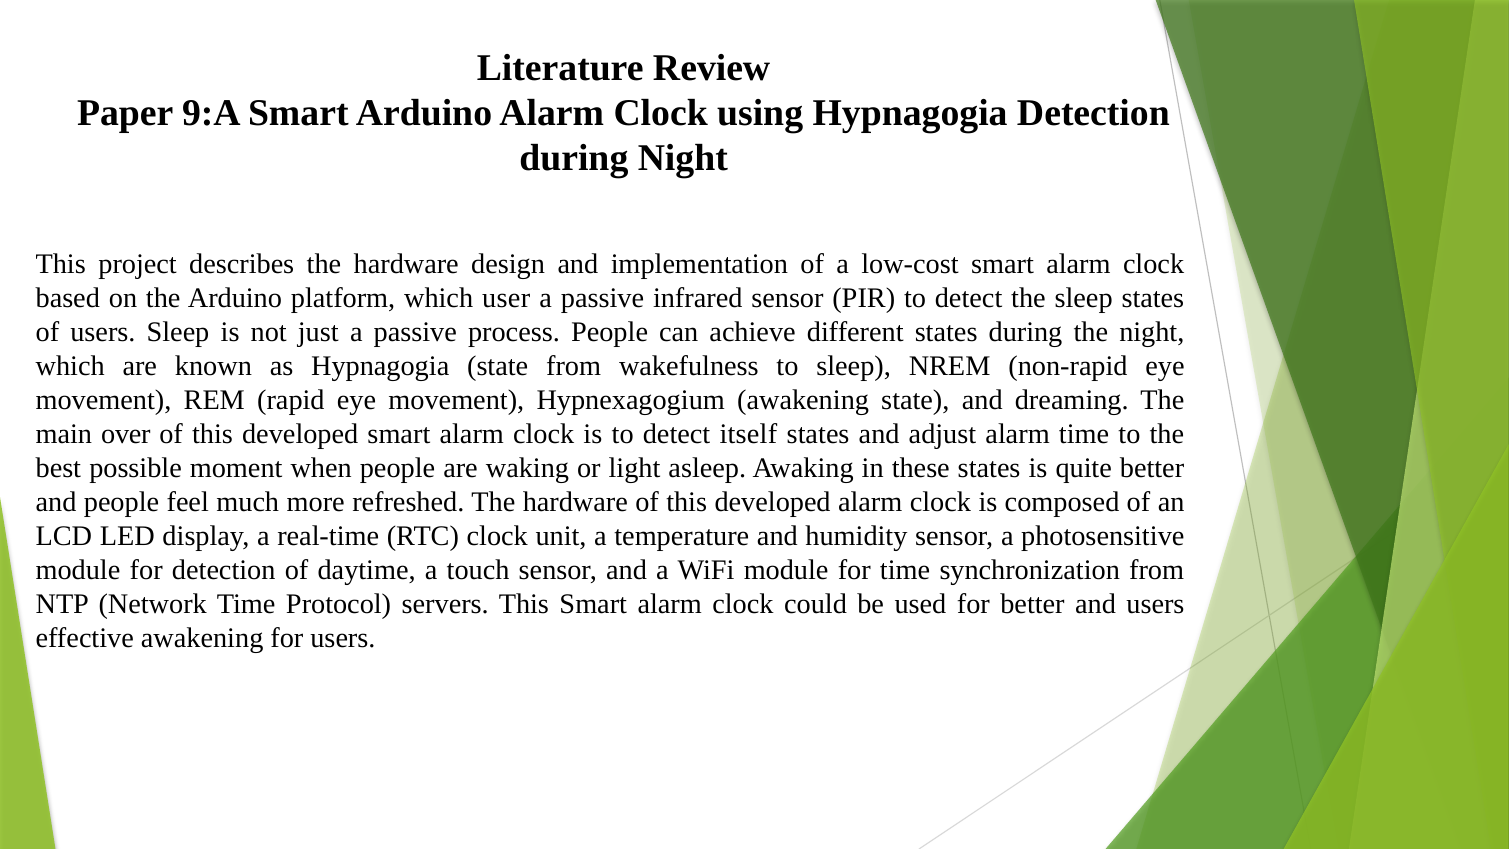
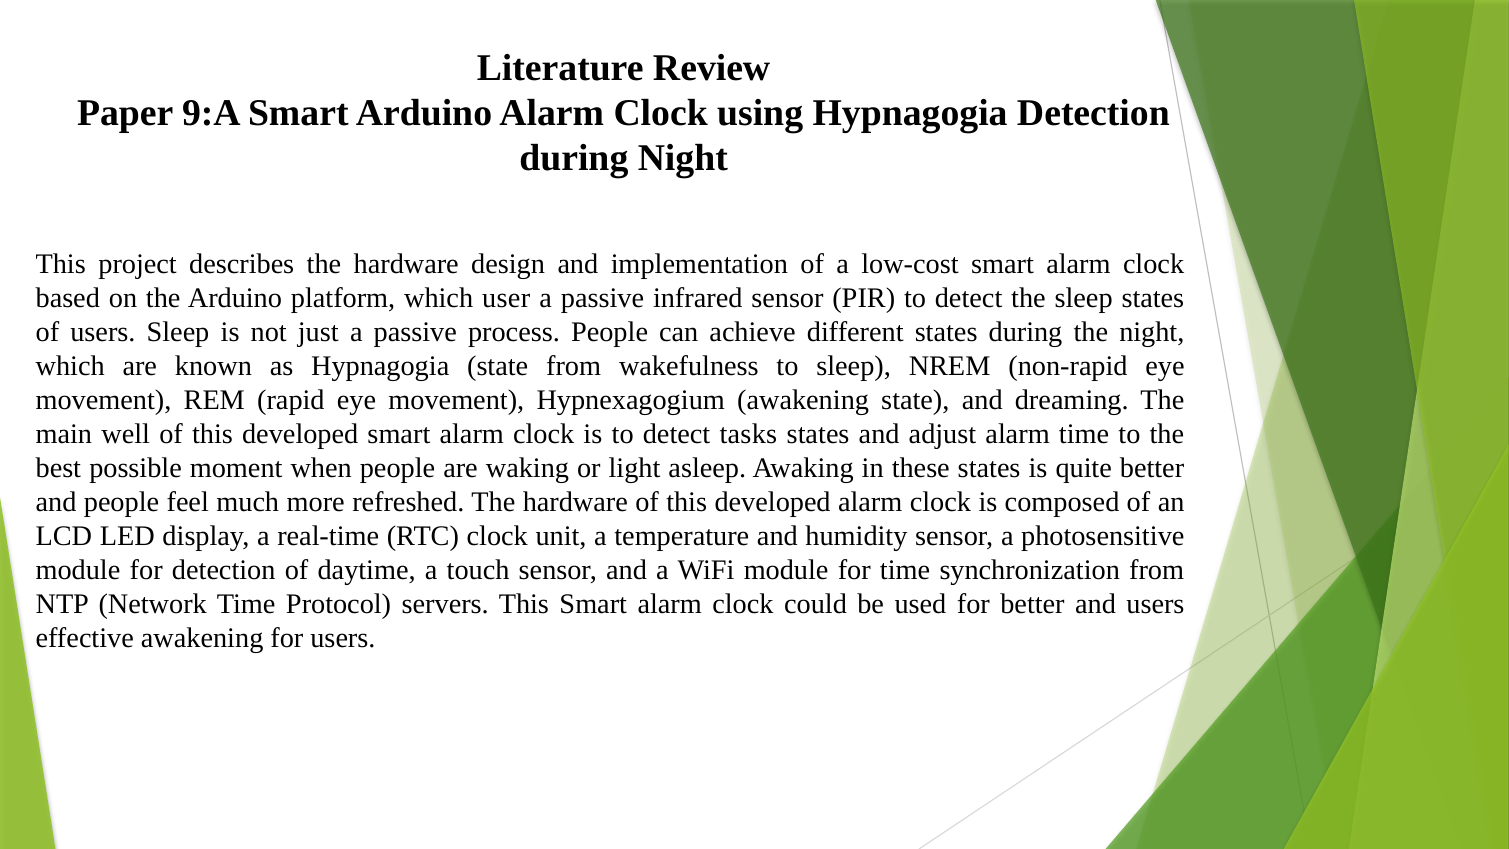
over: over -> well (126, 434)
itself: itself -> tasks (748, 434)
